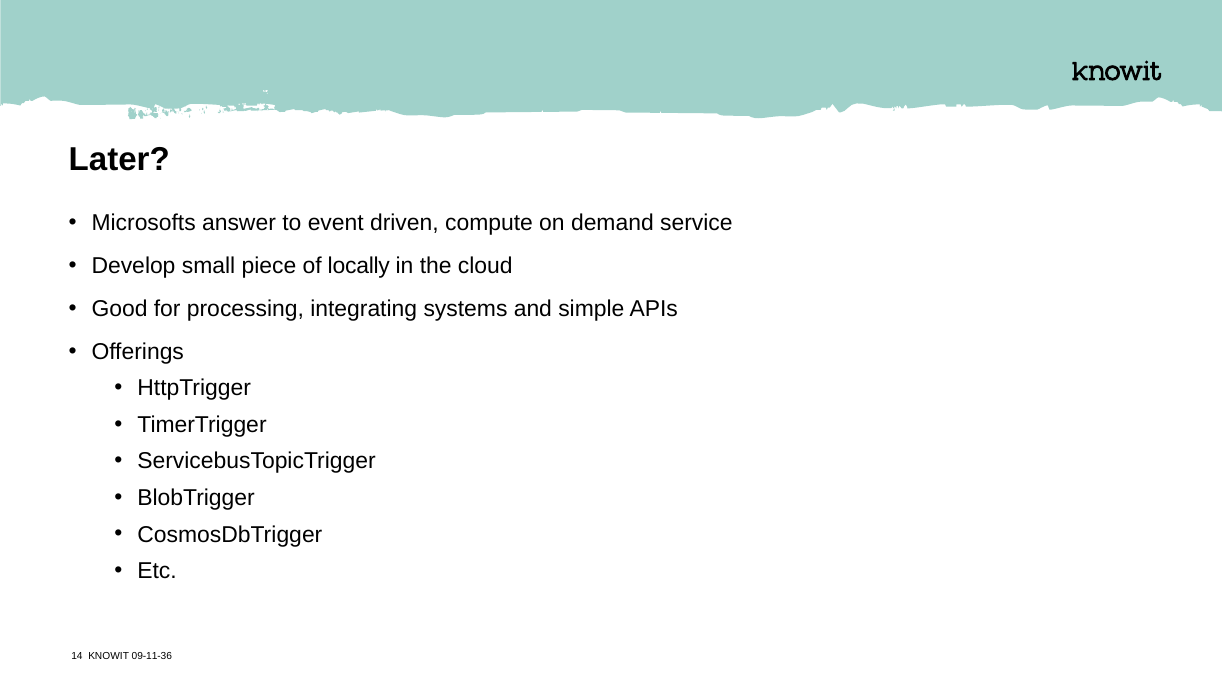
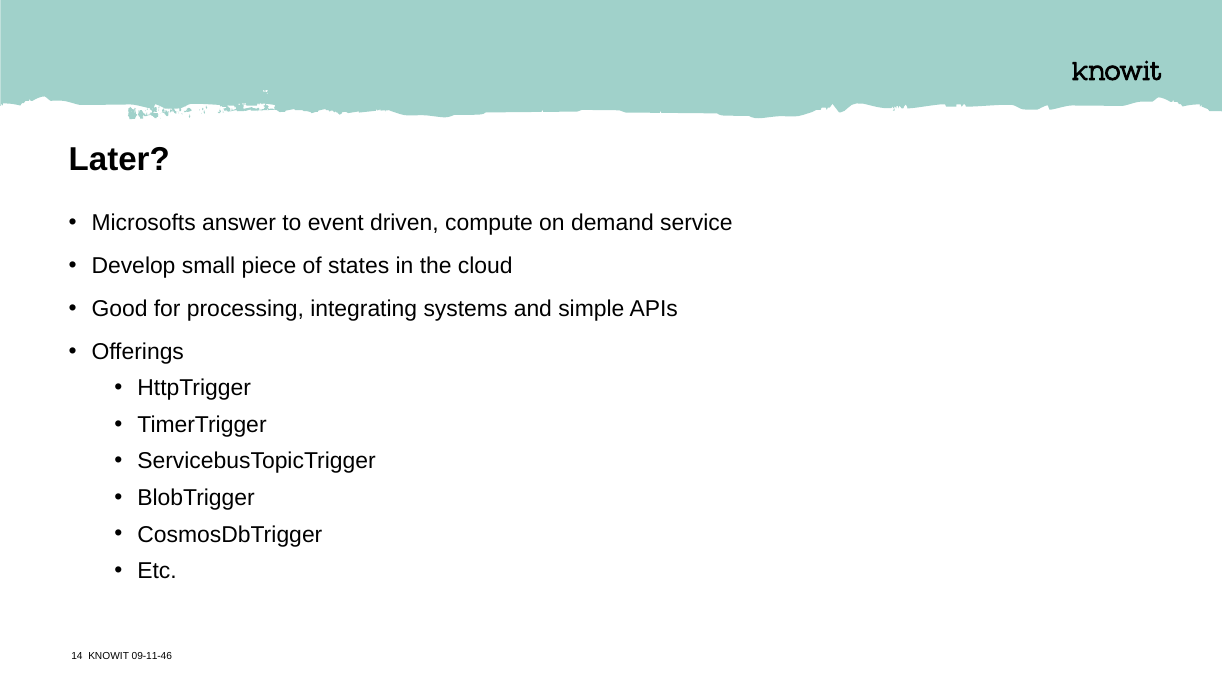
locally: locally -> states (359, 266)
09-11-36: 09-11-36 -> 09-11-46 (152, 656)
